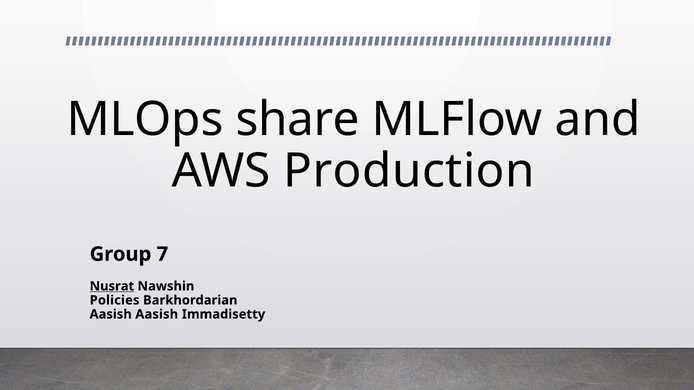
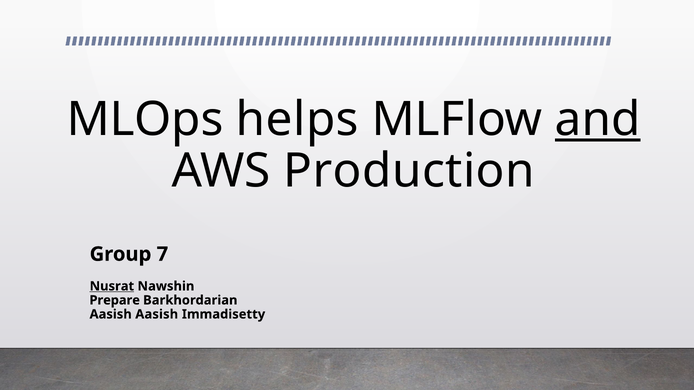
share: share -> helps (297, 120)
and underline: none -> present (598, 120)
Policies: Policies -> Prepare (115, 300)
